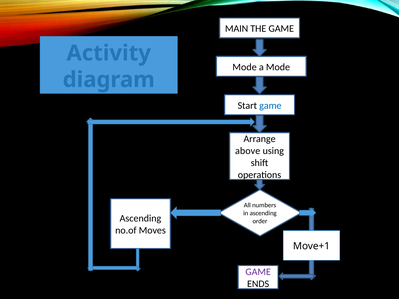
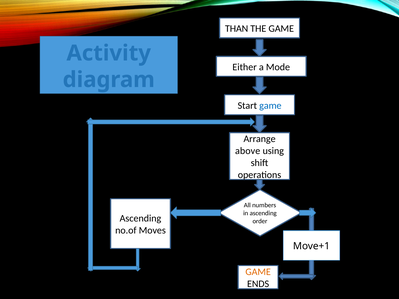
MAIN: MAIN -> THAN (237, 29)
Mode: Mode -> Either (245, 67)
GAME colour: purple -> orange (258, 272)
